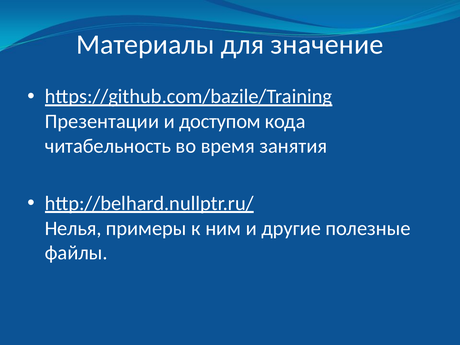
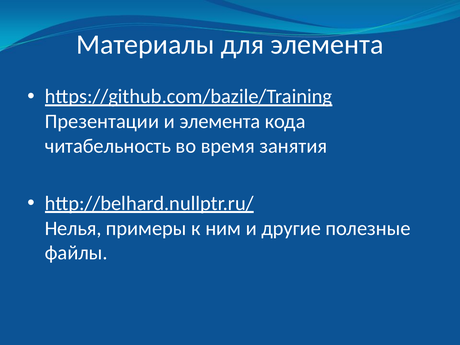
для значение: значение -> элемента (327, 45)
и доступом: доступом -> элемента (220, 121)
